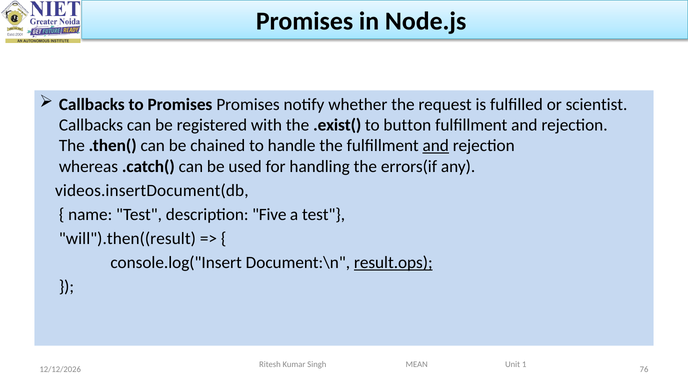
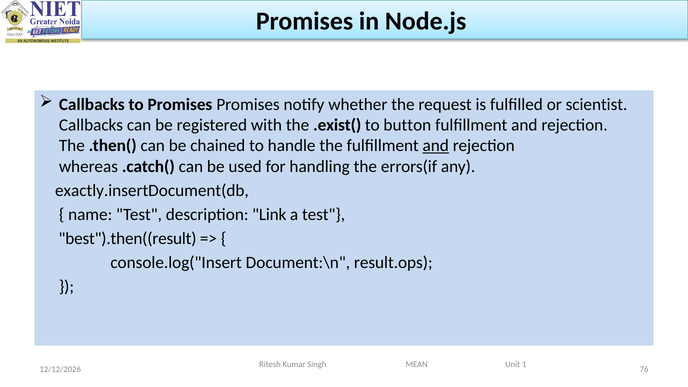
videos.insertDocument(db: videos.insertDocument(db -> exactly.insertDocument(db (152, 190)
Five: Five -> Link (269, 214)
will").then((result: will").then((result -> best").then((result (128, 239)
result.ops underline: present -> none (393, 263)
